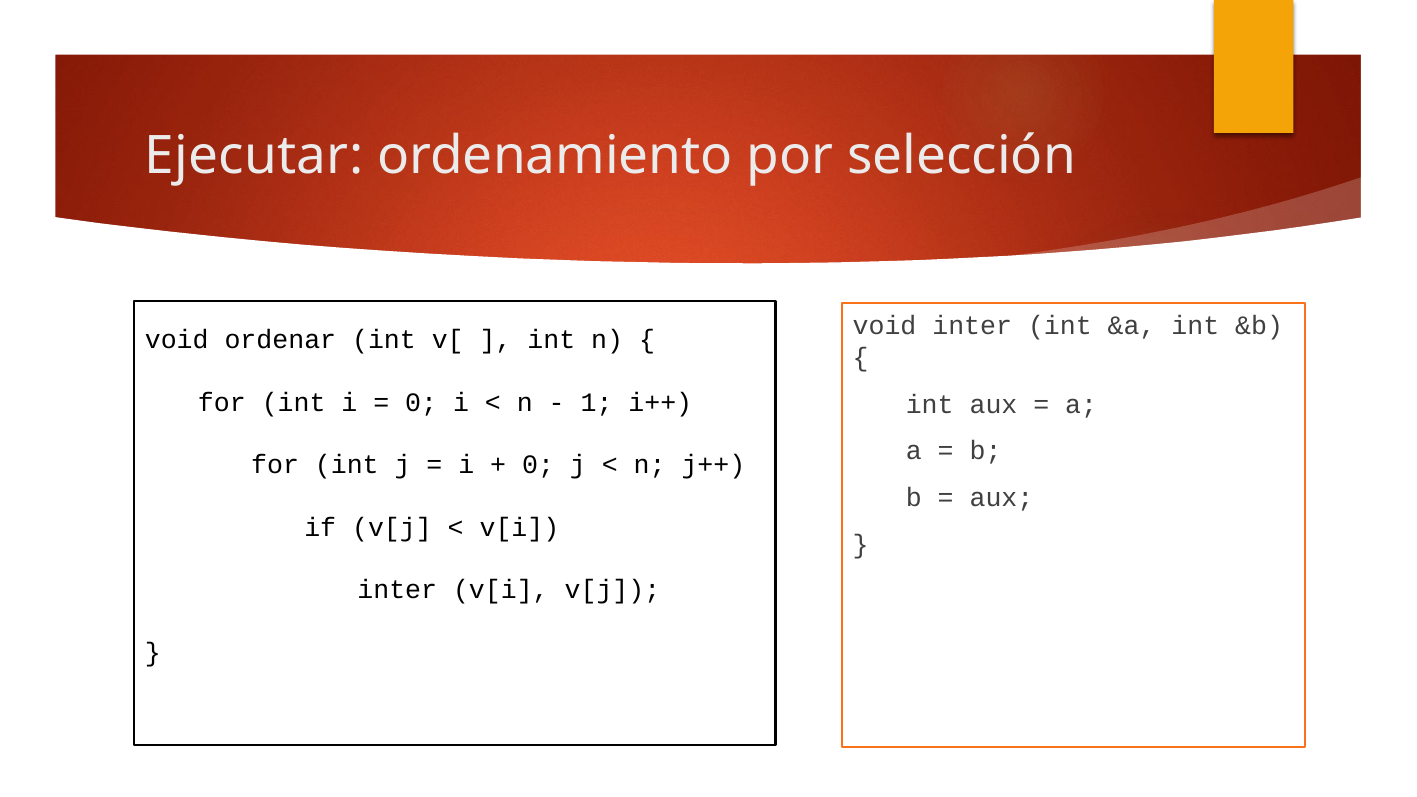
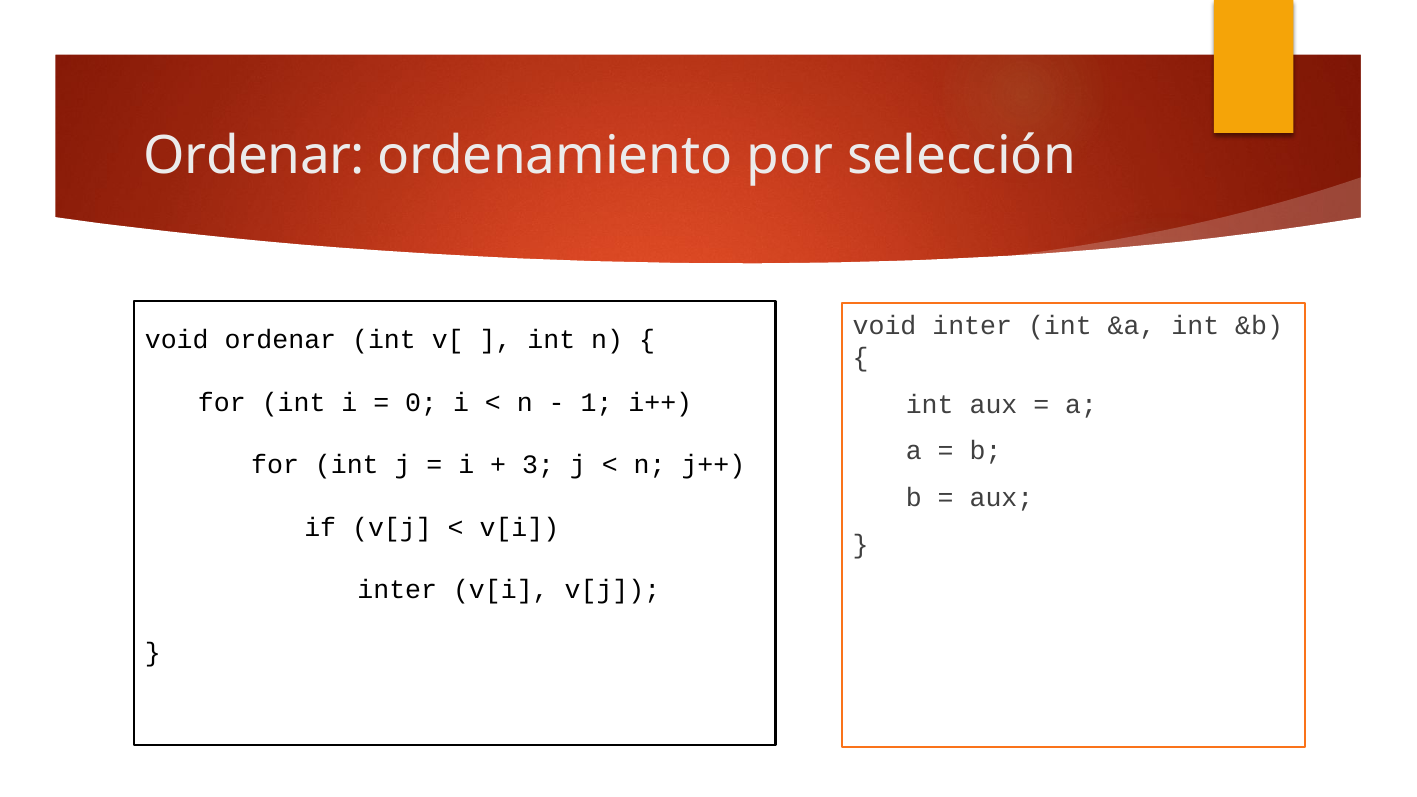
Ejecutar: Ejecutar -> Ordenar (254, 156)
0: 0 -> 3 (538, 465)
